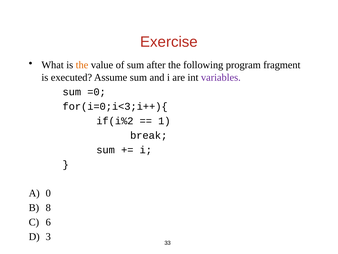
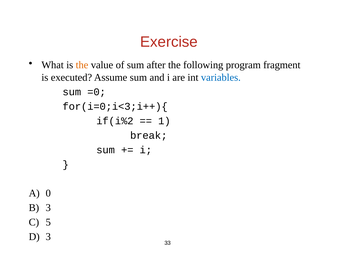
variables colour: purple -> blue (221, 77)
8: 8 -> 3 (48, 207)
6: 6 -> 5 (48, 222)
